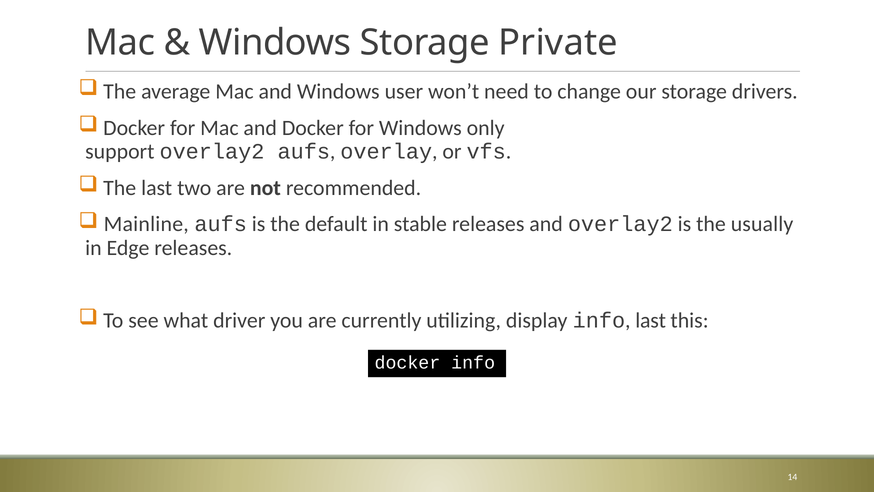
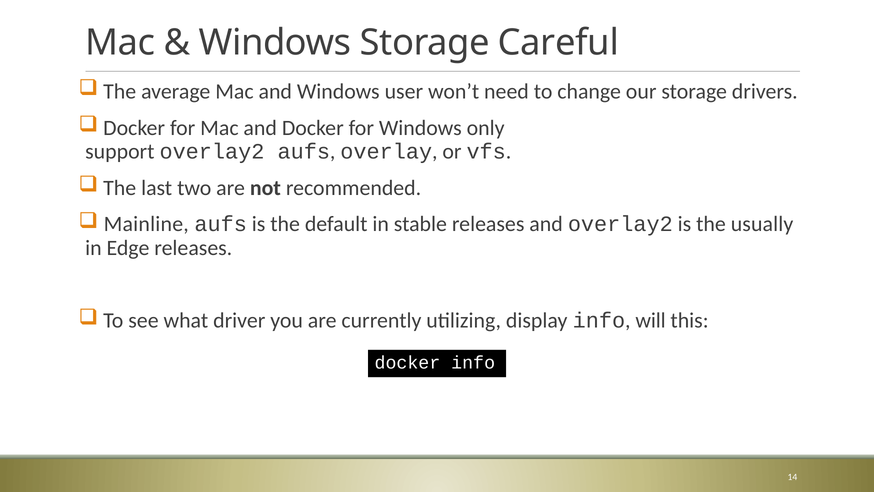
Private: Private -> Careful (558, 43)
info last: last -> will (651, 320)
